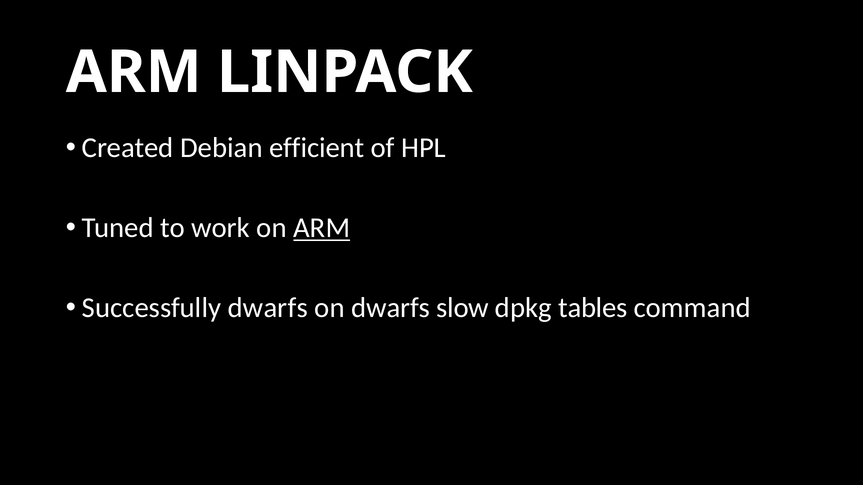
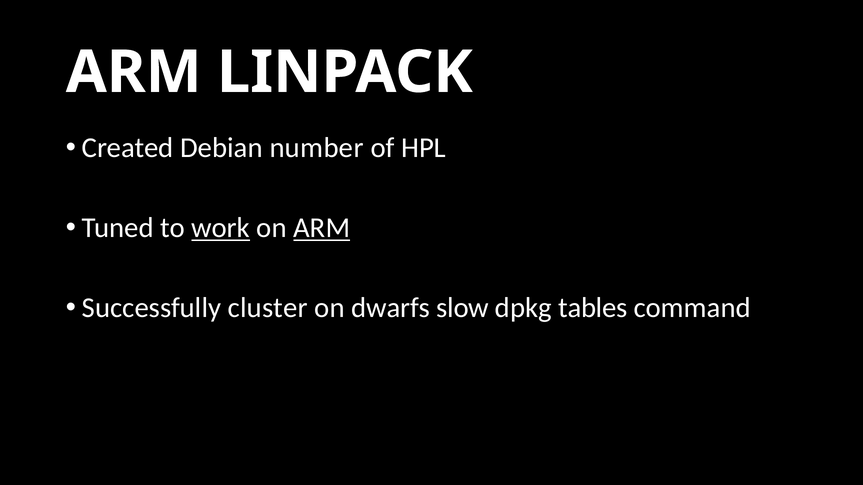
efficient: efficient -> number (317, 148)
work underline: none -> present (221, 228)
Successfully dwarfs: dwarfs -> cluster (268, 308)
